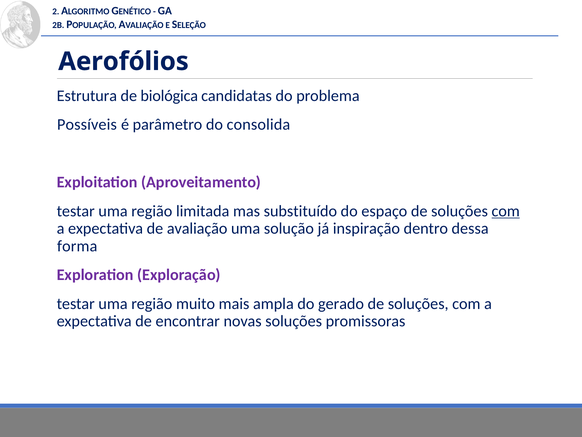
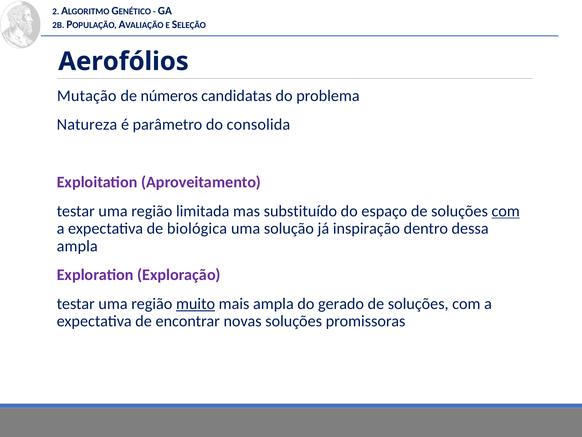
Estrutura: Estrutura -> Mutação (87, 96)
biológica: biológica -> números (169, 96)
Possíveis: Possíveis -> Natureza (87, 124)
avaliação: avaliação -> biológica (197, 228)
forma: forma -> ampla (77, 246)
muito underline: none -> present (196, 303)
